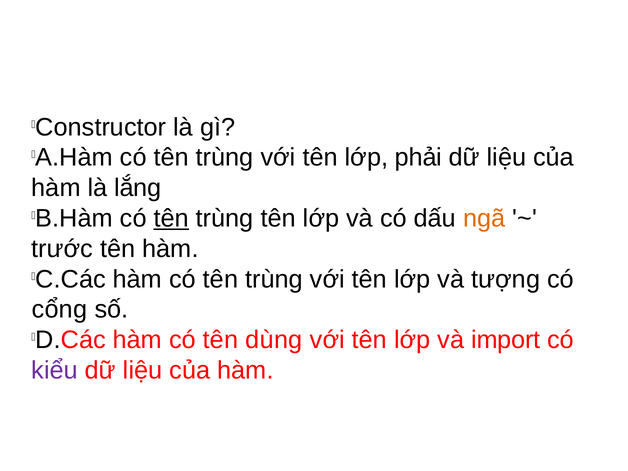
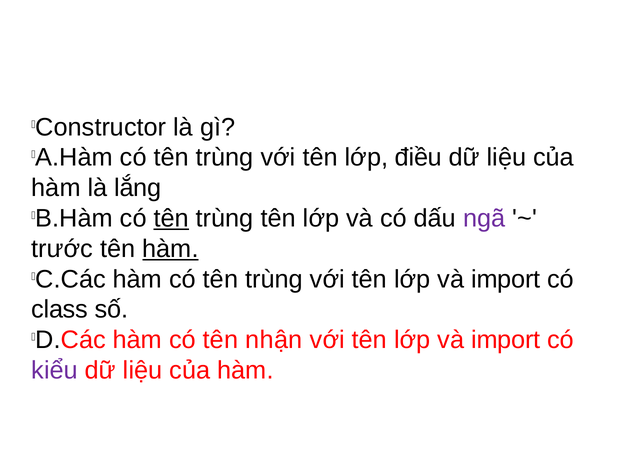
phải: phải -> điều (419, 158)
ngã colour: orange -> purple (484, 218)
hàm underline: none -> present (170, 249)
tượng: tượng -> import (506, 279)
cổng: cổng -> class (60, 310)
dùng: dùng -> nhận (274, 340)
